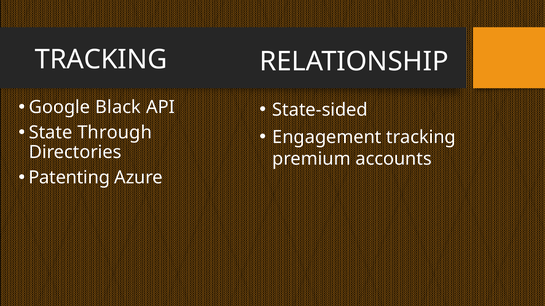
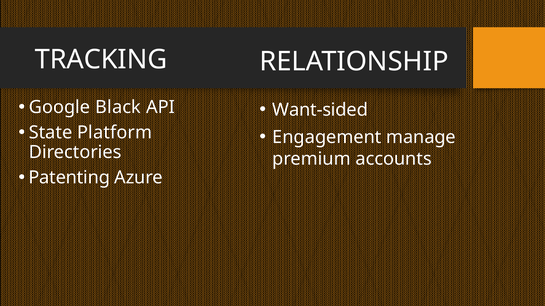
State-sided: State-sided -> Want-sided (320, 110)
Through: Through -> Platform (115, 133)
Engagement tracking: tracking -> manage (421, 137)
